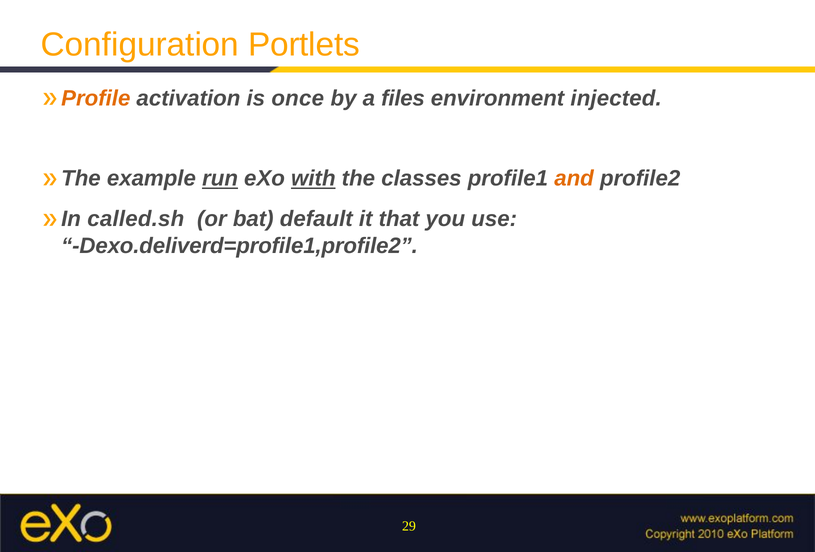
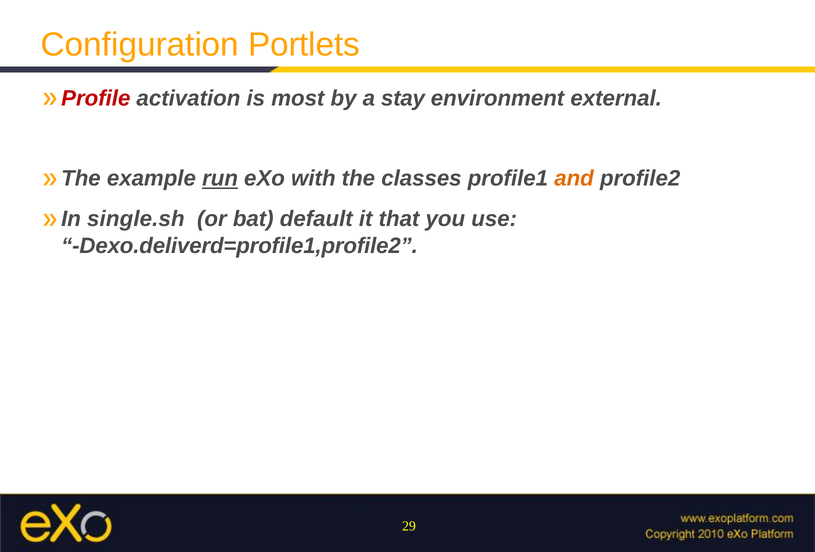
Profile colour: orange -> red (96, 98)
once: once -> most (298, 98)
files: files -> stay (403, 98)
injected: injected -> external (616, 98)
with underline: present -> none (313, 179)
called.sh: called.sh -> single.sh (136, 219)
